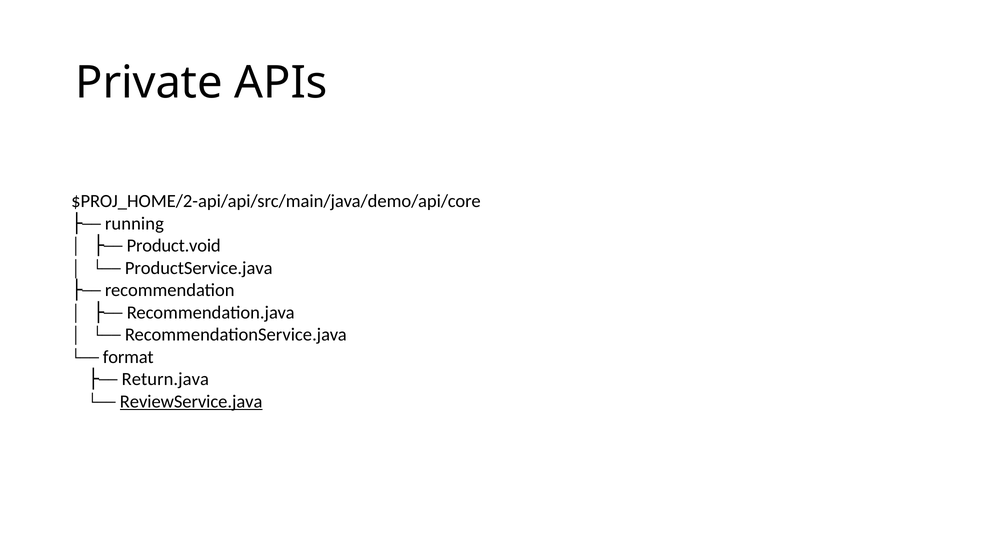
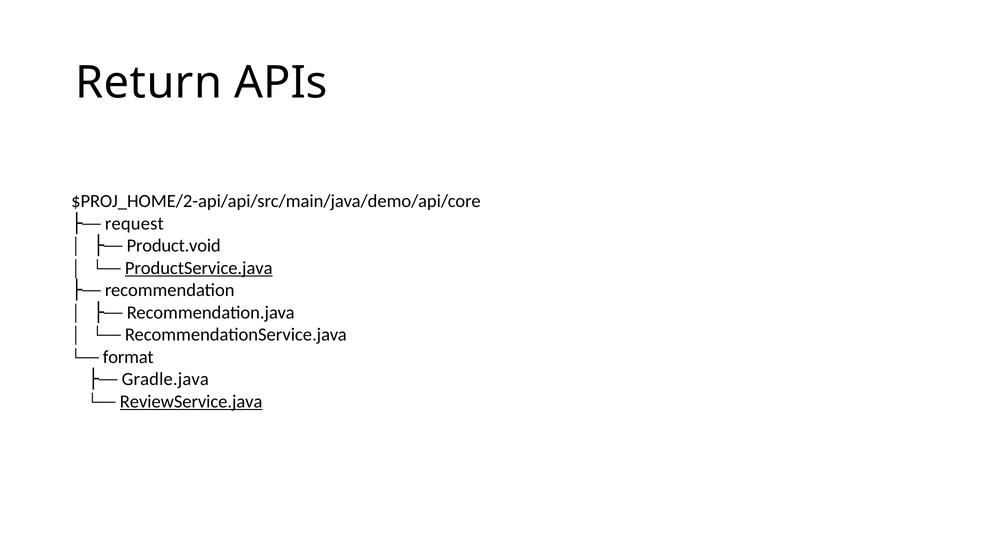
Private: Private -> Return (149, 83)
running: running -> request (134, 224)
ProductService.java underline: none -> present (199, 268)
Return.java: Return.java -> Gradle.java (165, 379)
